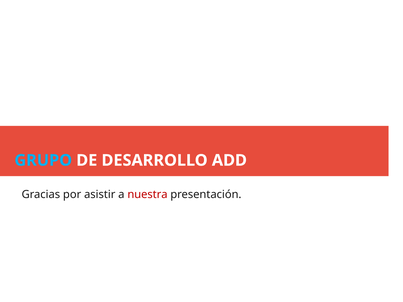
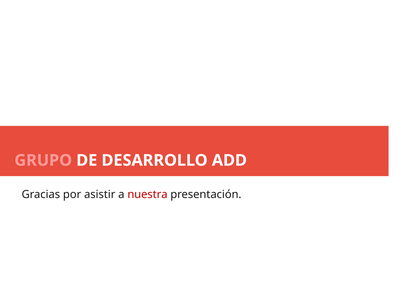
GRUPO colour: light blue -> pink (43, 160)
